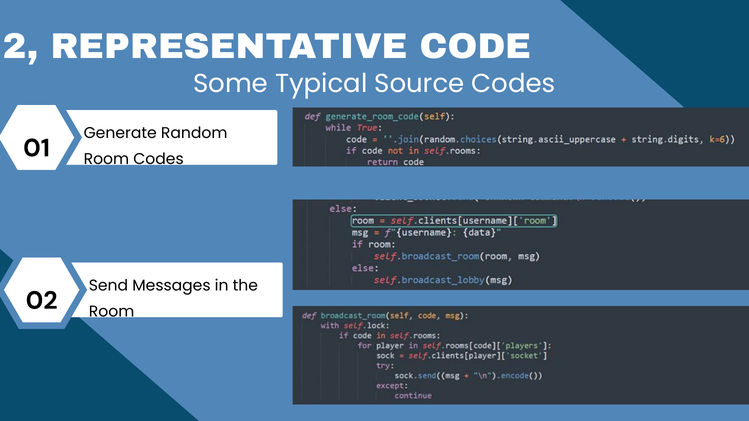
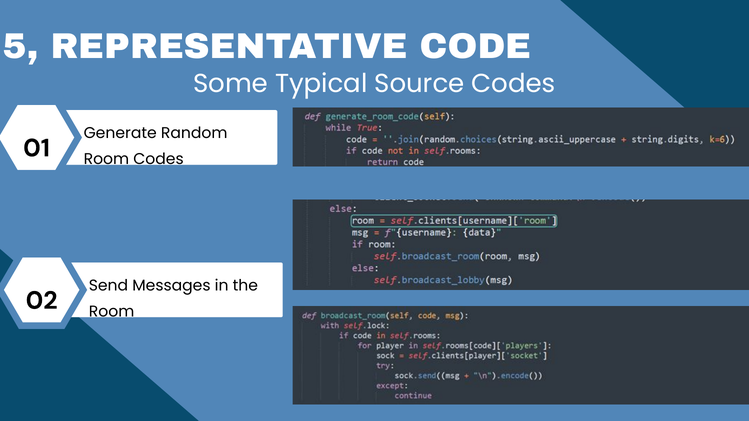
2: 2 -> 5 (21, 47)
